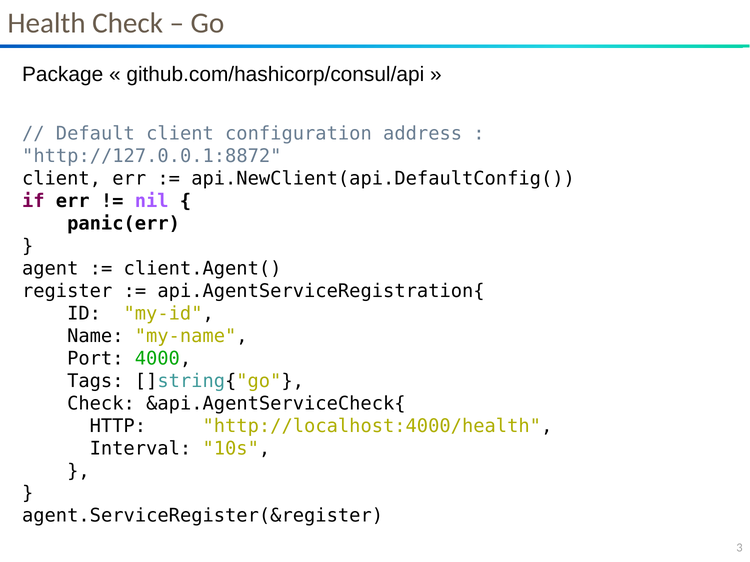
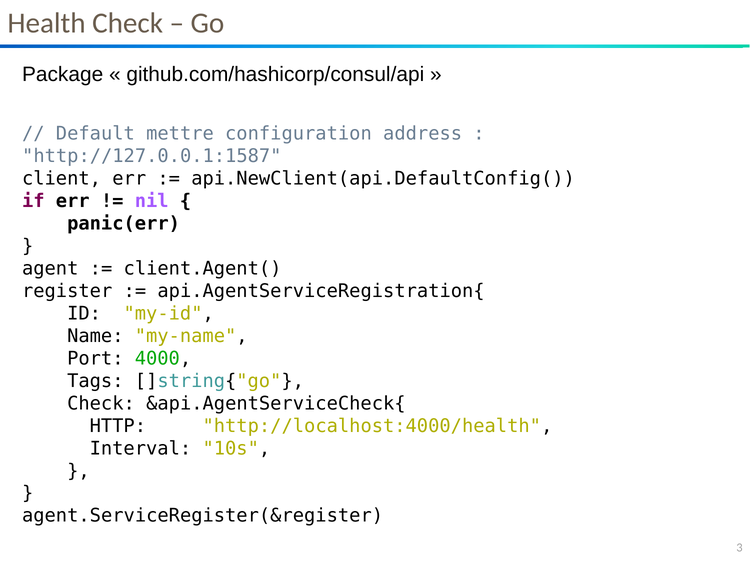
Default client: client -> mettre (180, 134)
http://127.0.0.1:8872: http://127.0.0.1:8872 -> http://127.0.0.1:1587 (152, 156)
